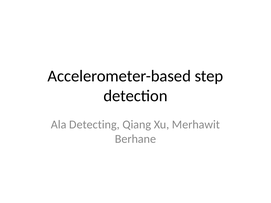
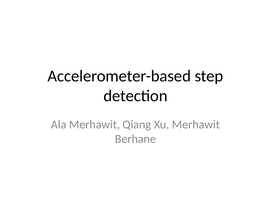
Ala Detecting: Detecting -> Merhawit (95, 125)
